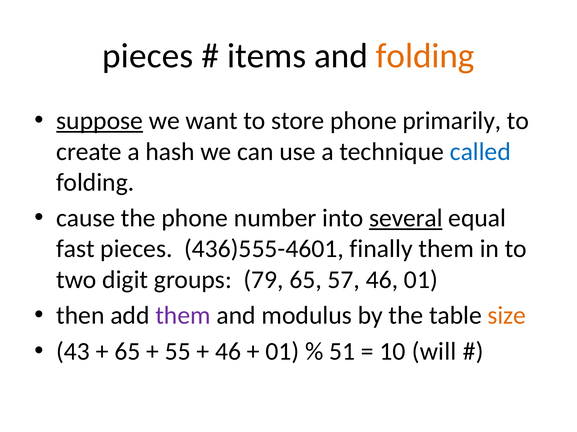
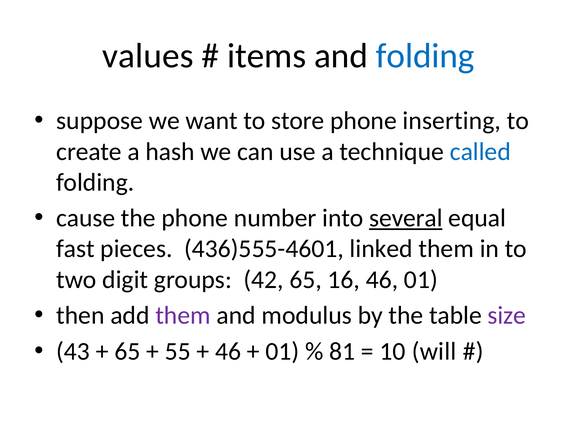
pieces: pieces -> values (148, 56)
folding colour: orange -> blue (425, 56)
suppose underline: present -> none (100, 121)
primarily: primarily -> inserting (452, 121)
finally: finally -> linked (381, 249)
79: 79 -> 42 (264, 280)
57: 57 -> 16 (344, 280)
size colour: orange -> purple (507, 316)
51: 51 -> 81 (342, 352)
